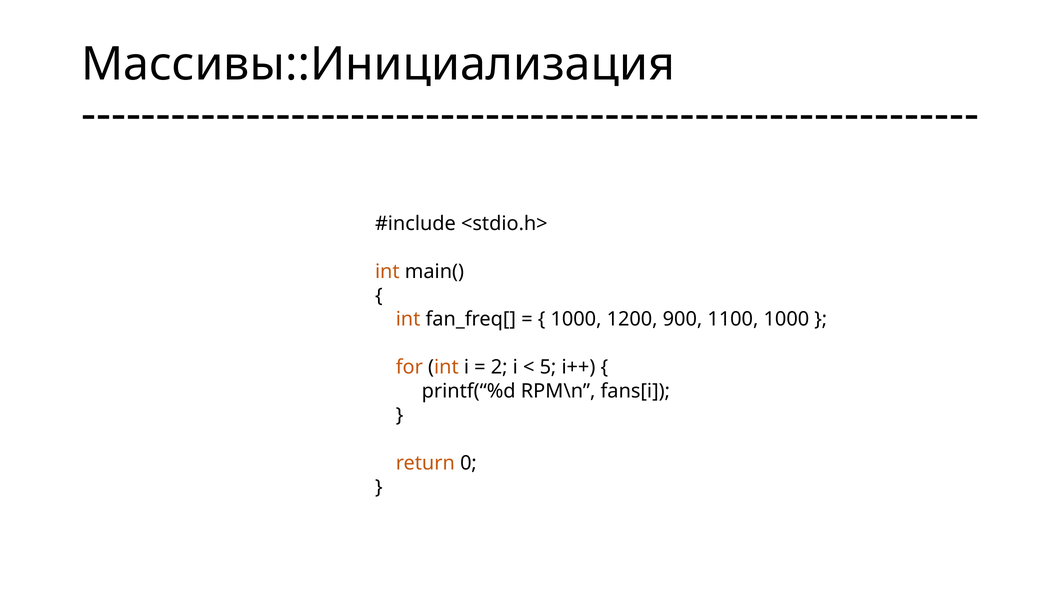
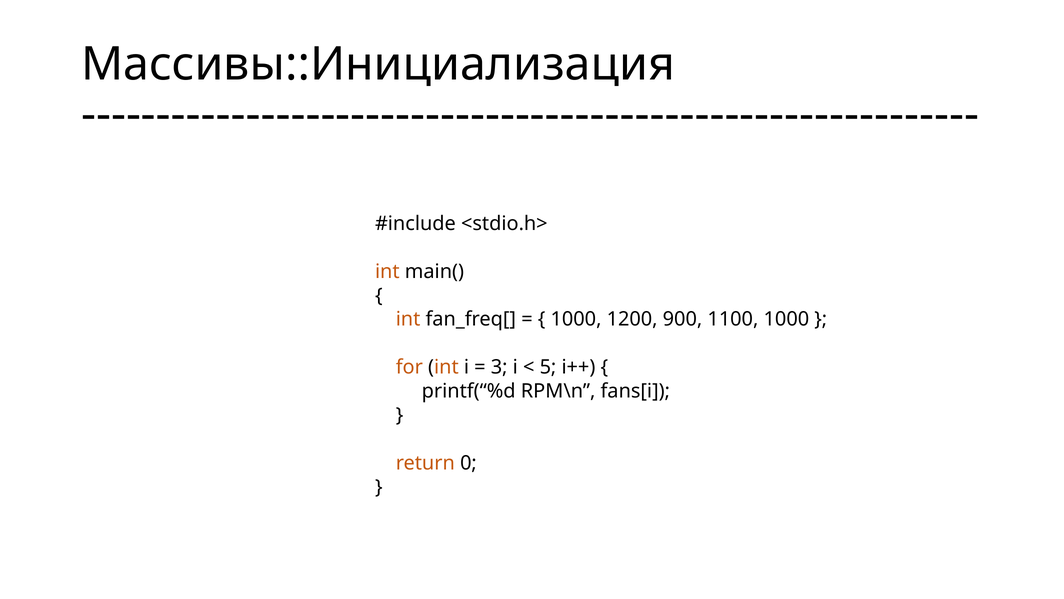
2: 2 -> 3 (499, 367)
